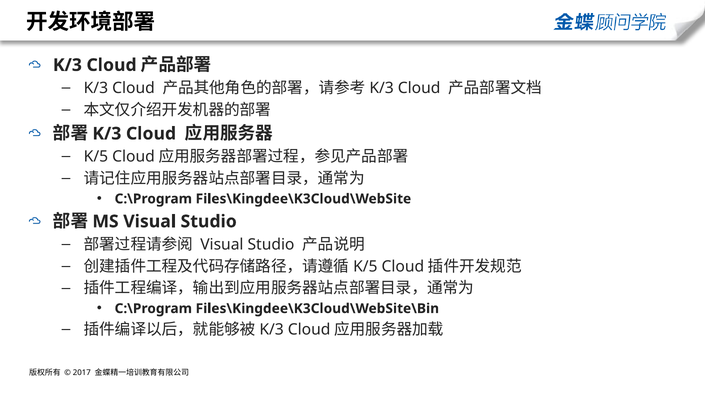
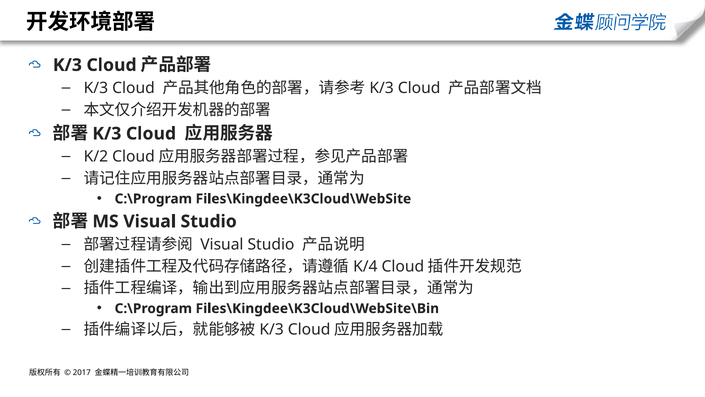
K/5: K/5 -> K/2 (96, 156)
K/5: K/5 -> K/4 (365, 266)
